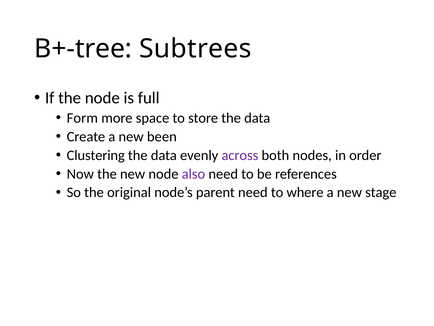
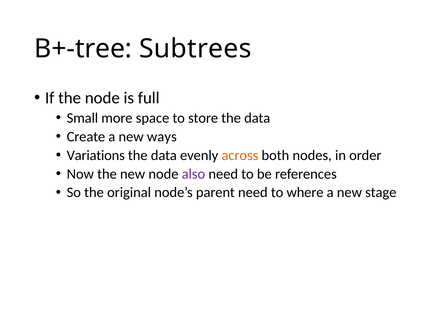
Form: Form -> Small (82, 118)
been: been -> ways (162, 136)
Clustering: Clustering -> Variations (96, 155)
across colour: purple -> orange (240, 155)
